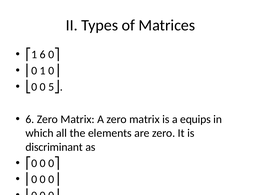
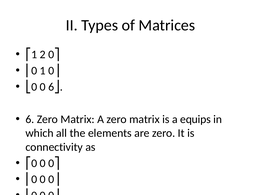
⎡1 6: 6 -> 2 (43, 55)
0 5: 5 -> 6 (51, 87)
discriminant: discriminant -> connectivity (54, 148)
